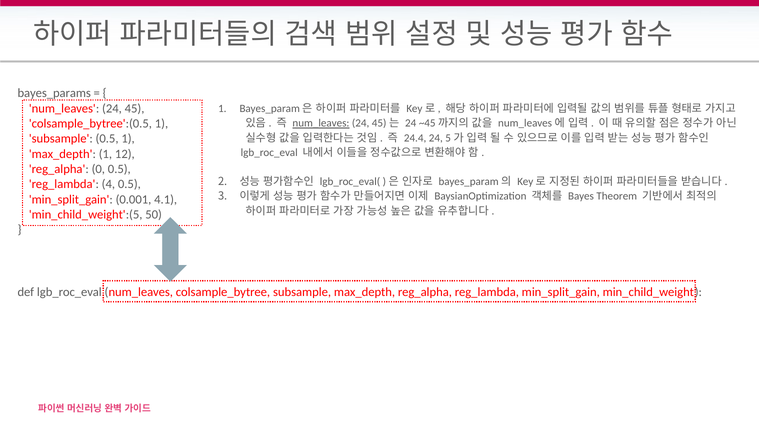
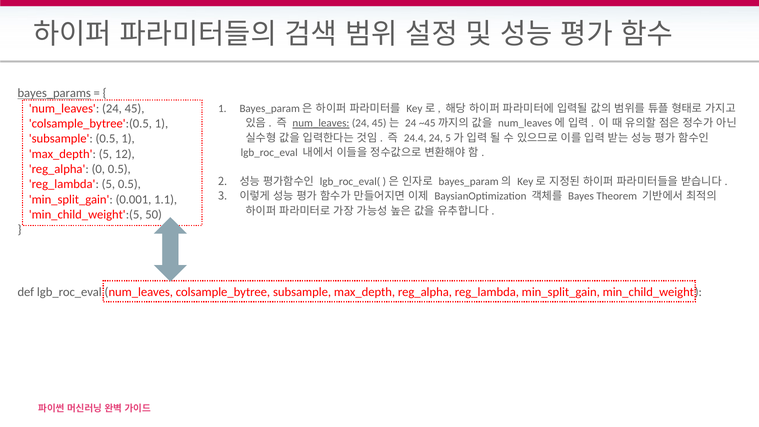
bayes_params underline: none -> present (54, 93)
max_depth 1: 1 -> 5 (105, 154)
reg_lambda 4: 4 -> 5 (108, 184)
4.1: 4.1 -> 1.1 (166, 199)
